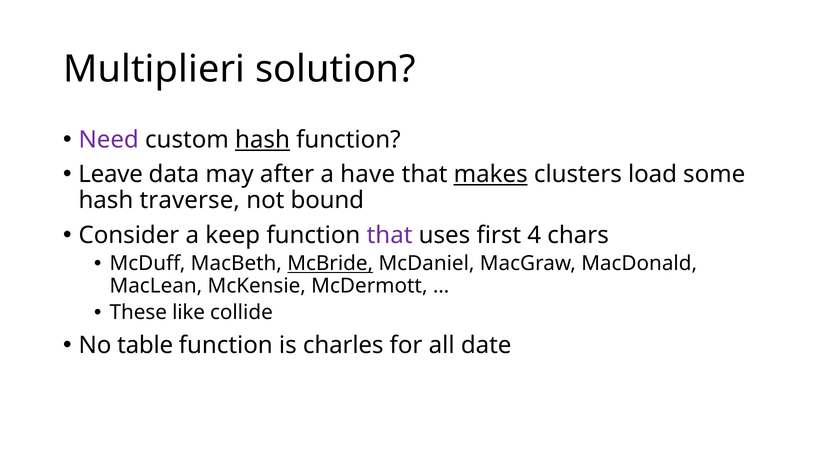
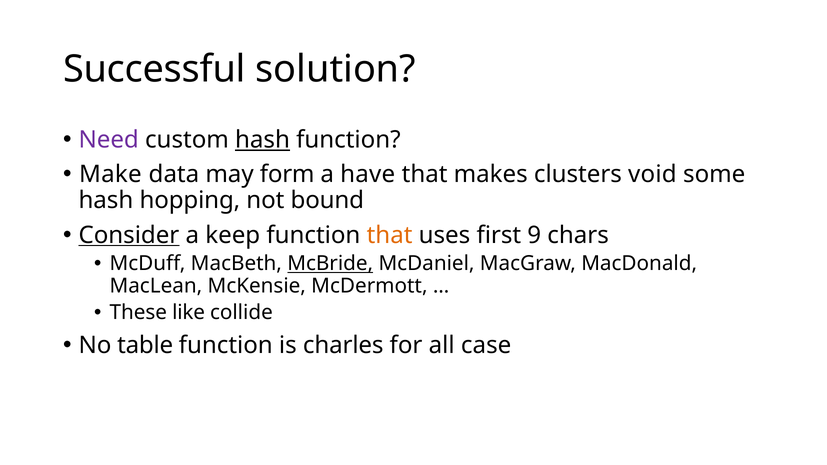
Multiplieri: Multiplieri -> Successful (154, 69)
Leave: Leave -> Make (110, 174)
after: after -> form (287, 174)
makes underline: present -> none (491, 174)
load: load -> void (652, 174)
traverse: traverse -> hopping (190, 201)
Consider underline: none -> present (129, 235)
that colour: purple -> orange (390, 235)
4: 4 -> 9 (534, 235)
date: date -> case (486, 345)
